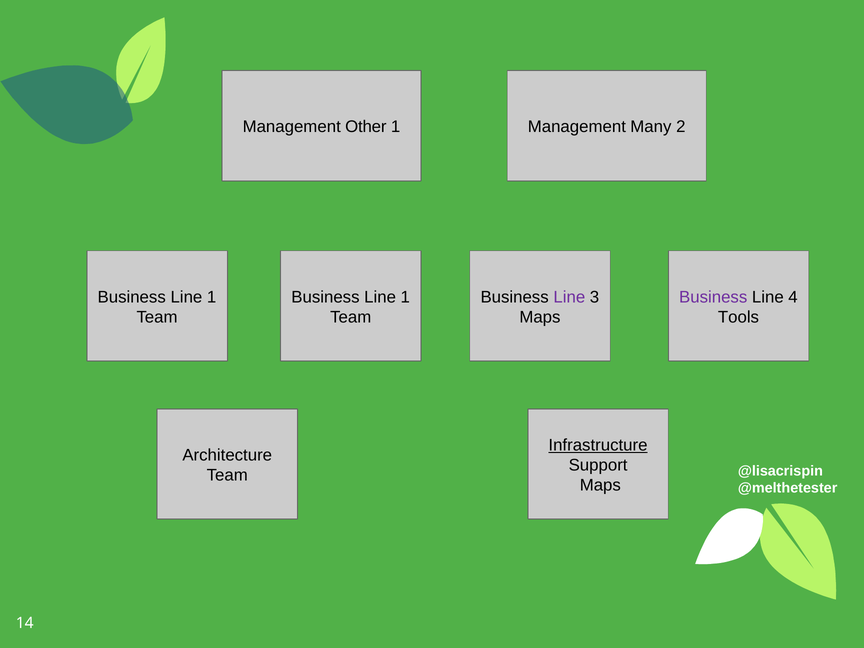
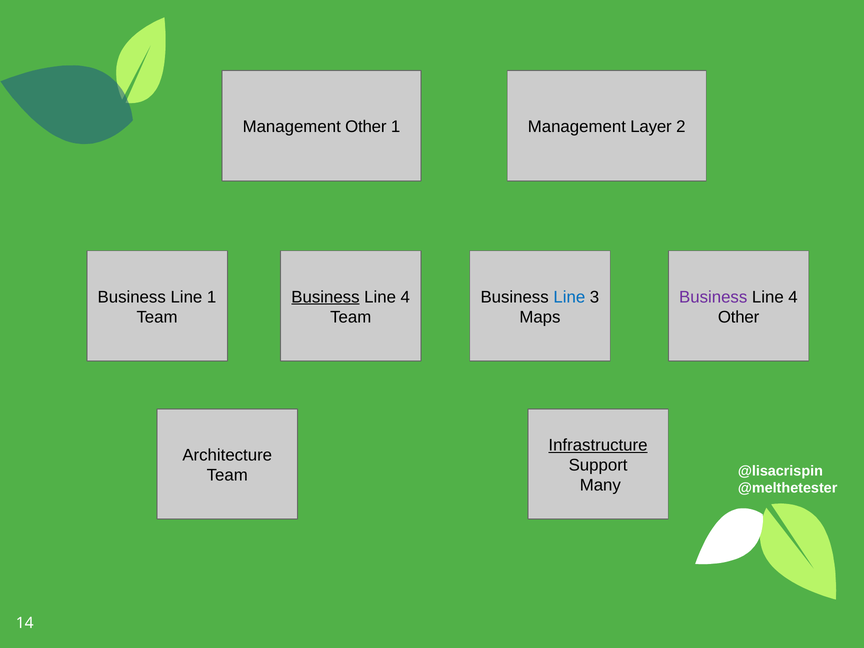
Many: Many -> Layer (651, 127)
Business underline: none -> present (325, 297)
1: 1 -> 4 (405, 297)
Line colour: purple -> blue (569, 297)
Tools: Tools -> Other (739, 317)
Maps: Maps -> Many (600, 485)
